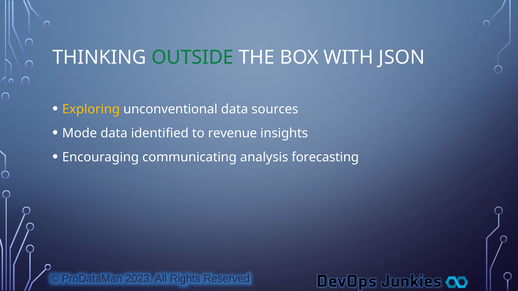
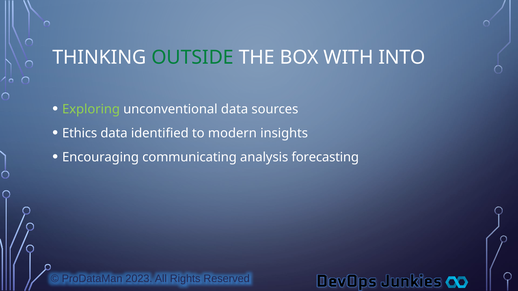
JSON: JSON -> INTO (402, 58)
Exploring colour: yellow -> light green (91, 109)
Mode: Mode -> Ethics (80, 133)
revenue: revenue -> modern (232, 133)
